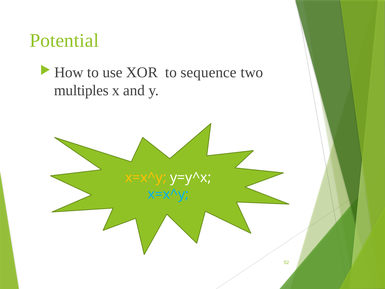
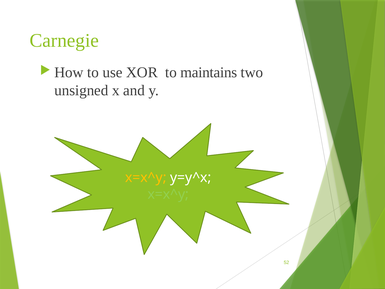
Potential: Potential -> Carnegie (64, 40)
sequence: sequence -> maintains (209, 72)
multiples: multiples -> unsigned (81, 90)
x=x^y colour: light blue -> light green (168, 194)
